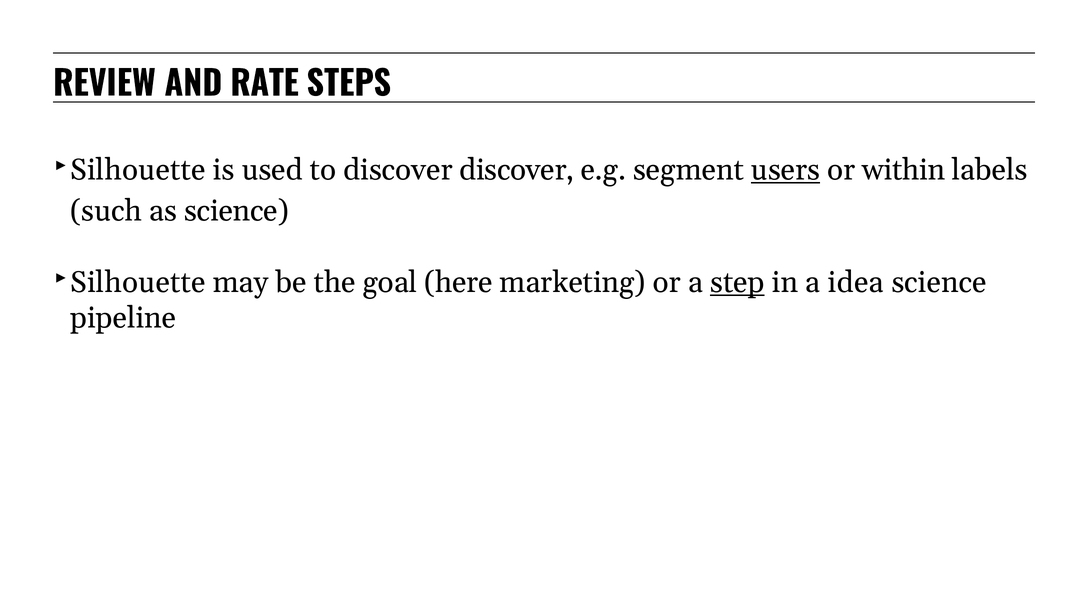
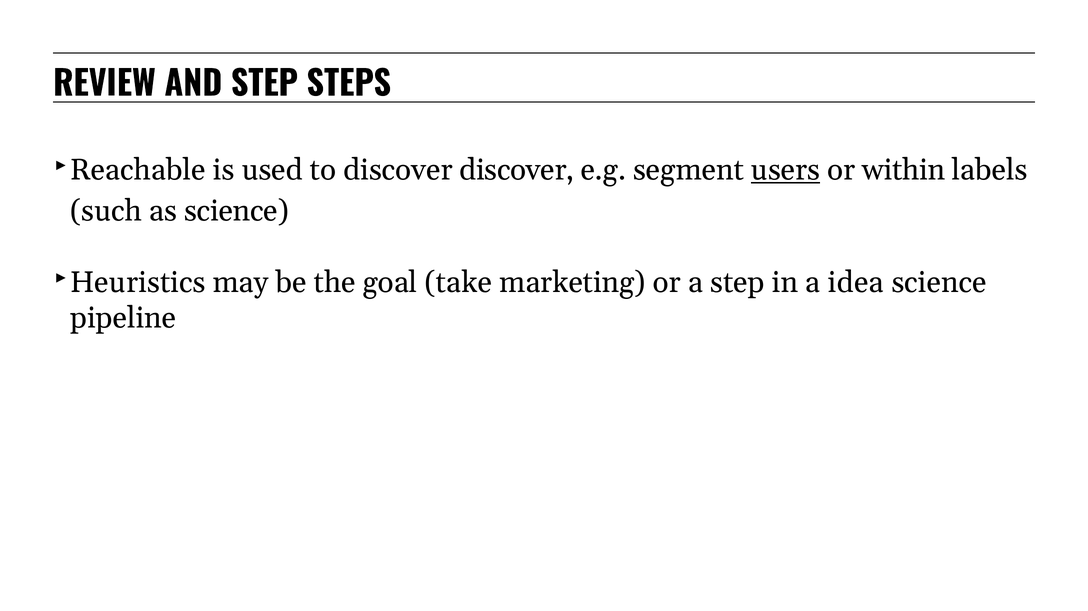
AND RATE: RATE -> STEP (264, 84)
Silhouette: Silhouette -> Reachable (138, 170)
Silhouette: Silhouette -> Heuristics (138, 282)
here: here -> take (458, 282)
step underline: present -> none (737, 282)
